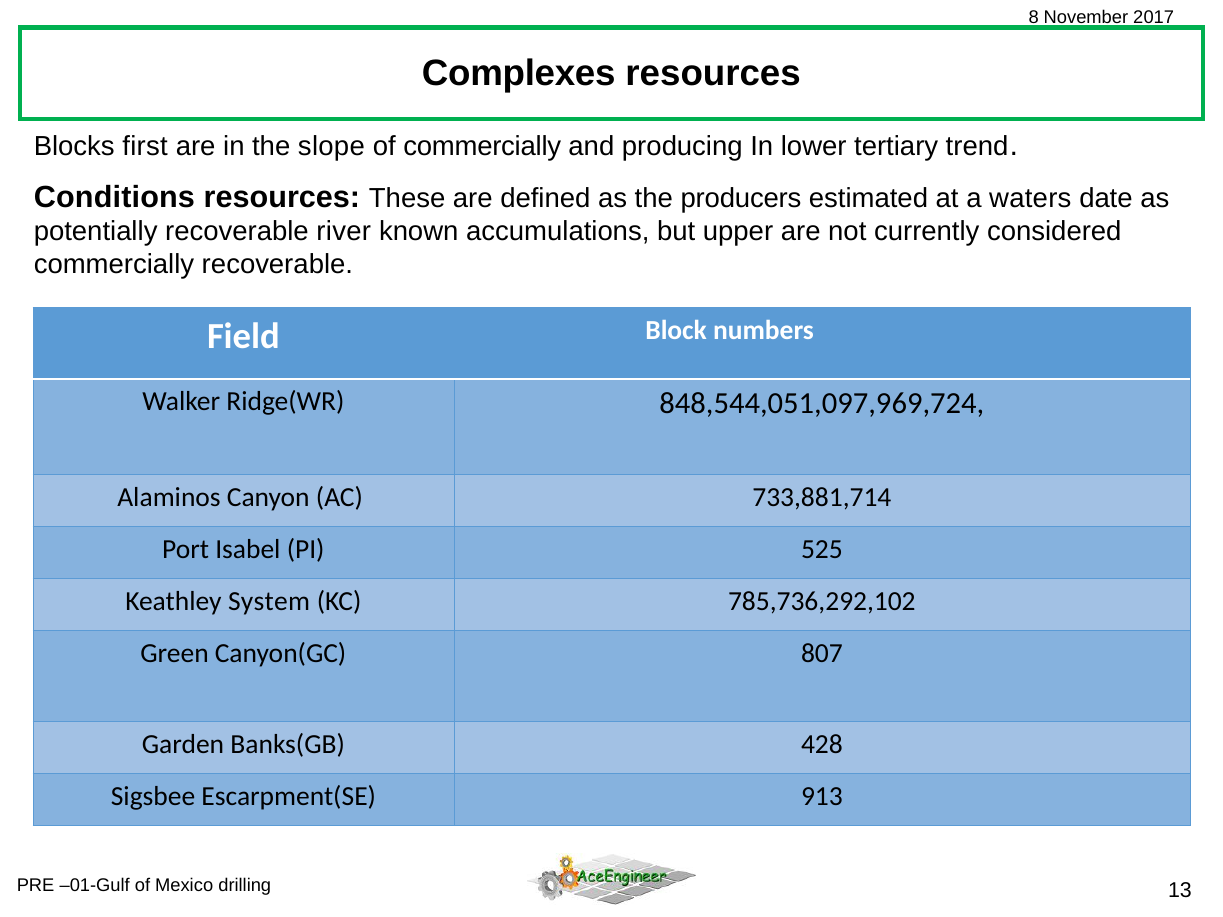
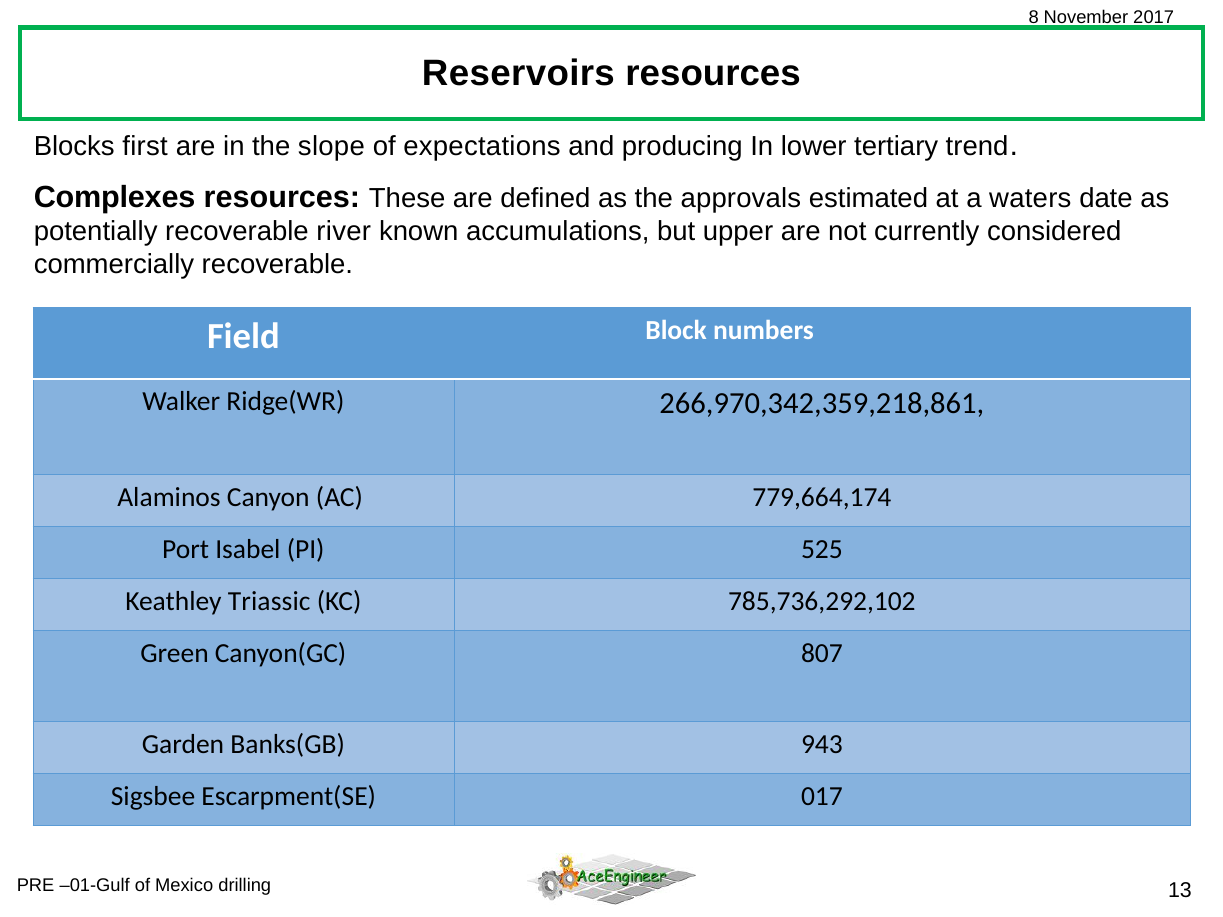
Complexes: Complexes -> Reservoirs (518, 73)
of commercially: commercially -> expectations (482, 146)
Conditions: Conditions -> Complexes (115, 197)
producers: producers -> approvals (741, 198)
848,544,051,097,969,724: 848,544,051,097,969,724 -> 266,970,342,359,218,861 (822, 404)
733,881,714: 733,881,714 -> 779,664,174 (822, 497)
System: System -> Triassic (269, 601)
428: 428 -> 943 (822, 744)
913: 913 -> 017 (822, 796)
